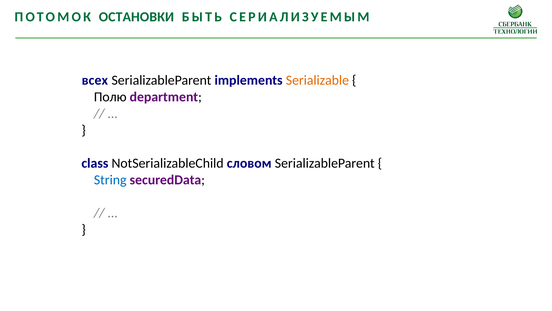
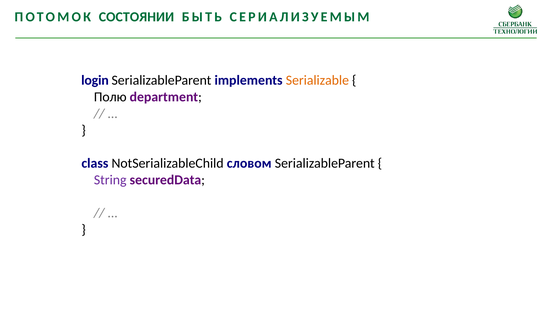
ОСТАНОВКИ: ОСТАНОВКИ -> СОСТОЯНИИ (136, 17)
всех: всех -> login (95, 80)
String colour: blue -> purple (110, 180)
